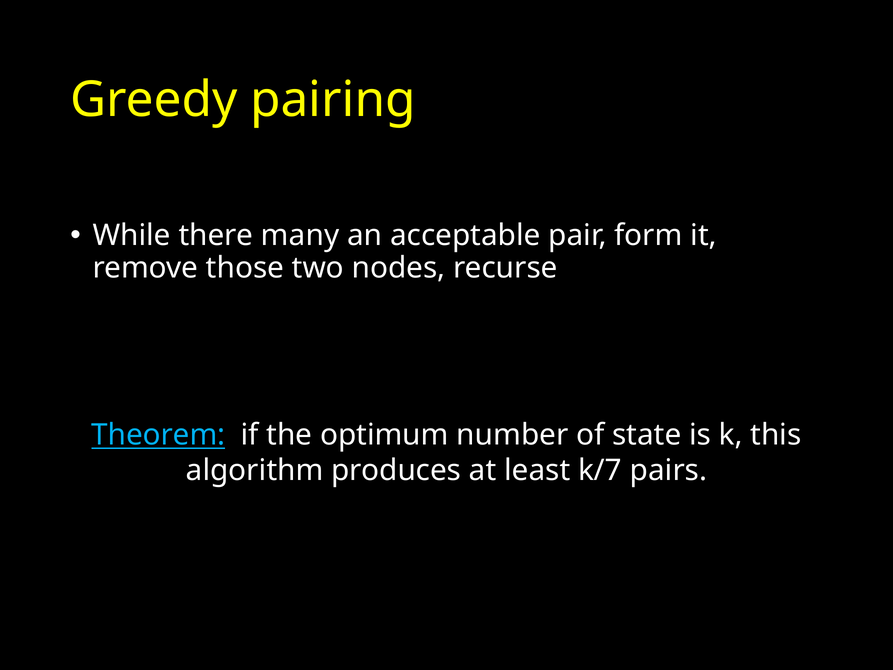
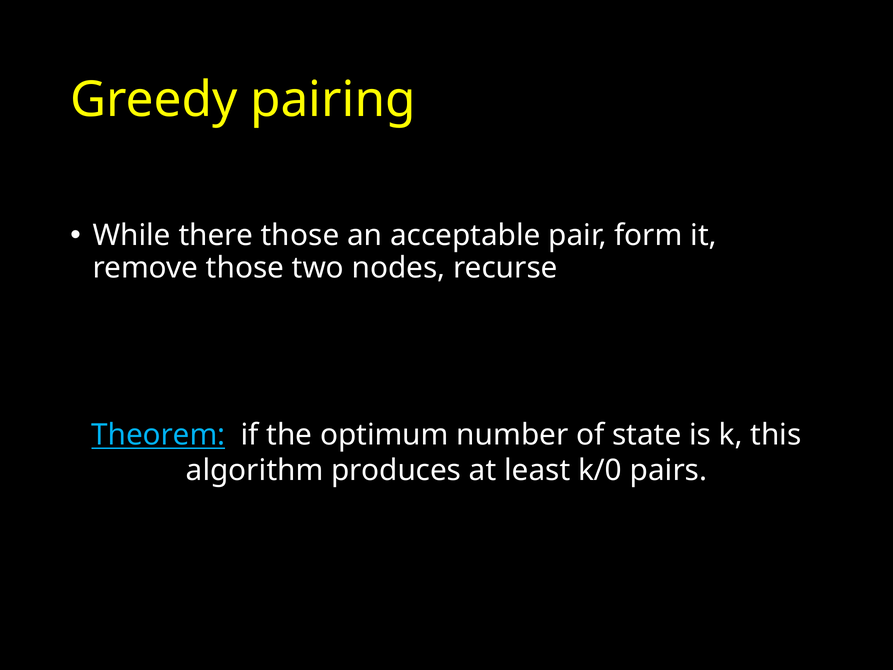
there many: many -> those (300, 235)
k/7: k/7 -> k/0 (600, 470)
